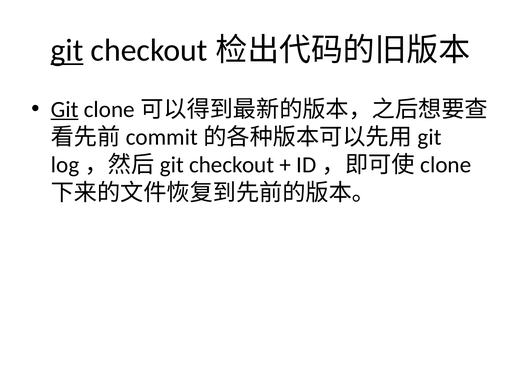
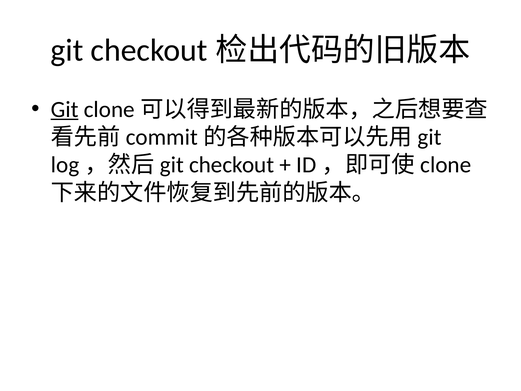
git underline: present -> none (67, 50)
